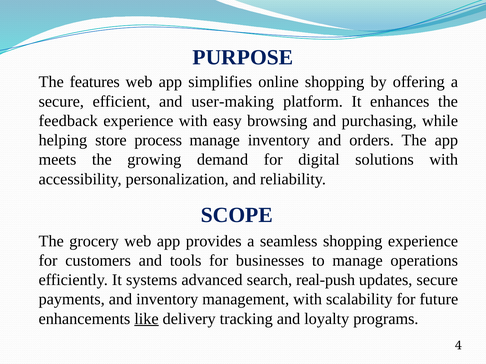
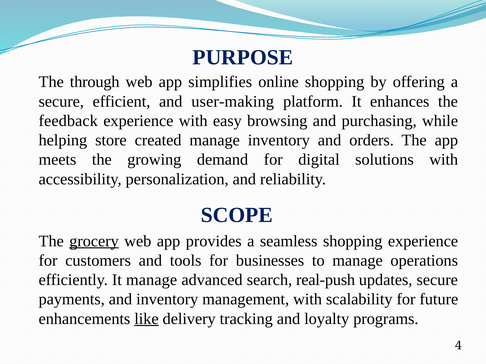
features: features -> through (95, 82)
process: process -> created (158, 140)
grocery underline: none -> present (94, 241)
It systems: systems -> manage (152, 280)
